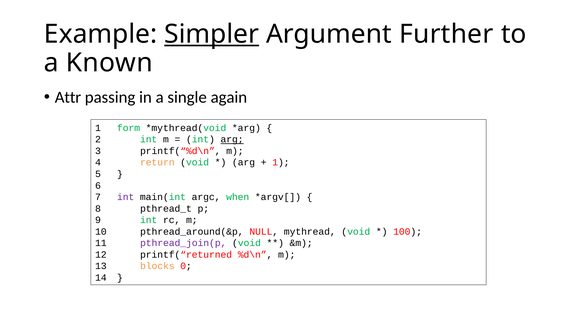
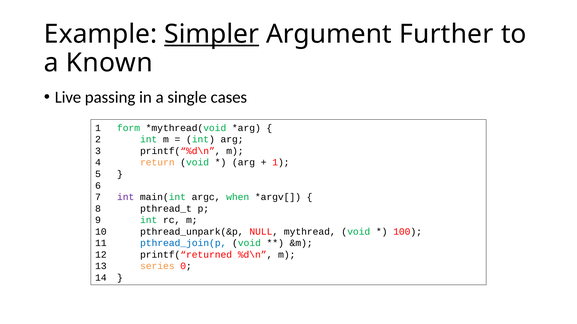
Attr: Attr -> Live (68, 98)
again: again -> cases (229, 98)
arg underline: present -> none (232, 140)
pthread_around(&p: pthread_around(&p -> pthread_unpark(&p (192, 232)
pthread_join(p colour: purple -> blue (183, 243)
blocks: blocks -> series (157, 267)
